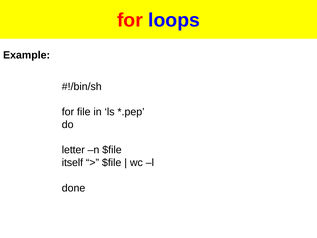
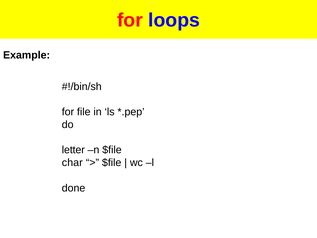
itself: itself -> char (72, 163)
